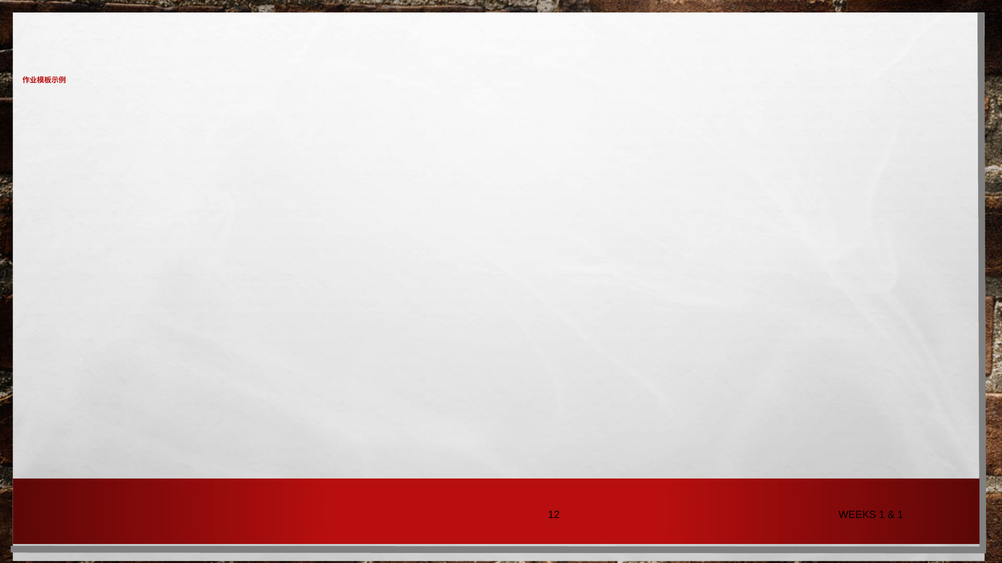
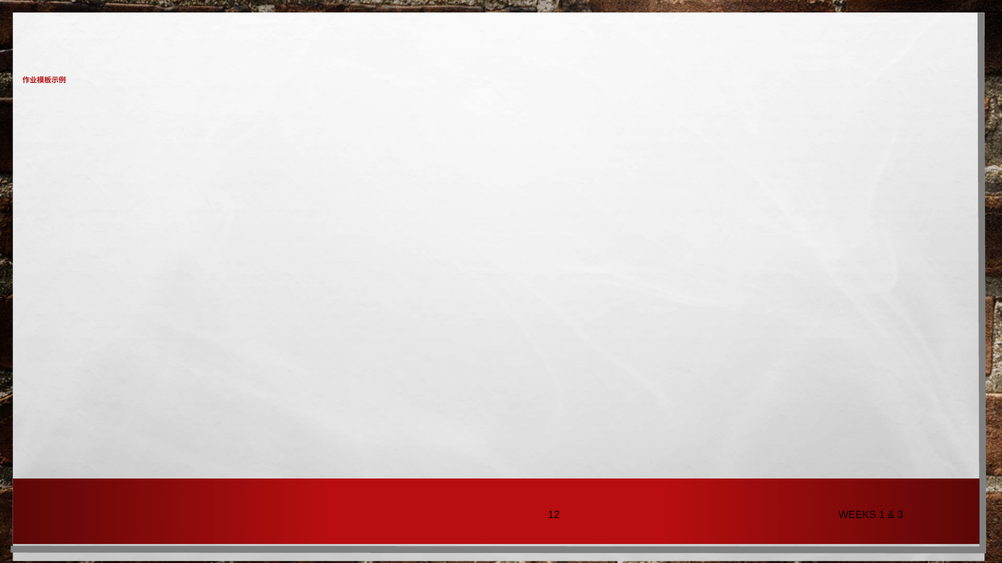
1: 1 -> 3 (900, 516)
